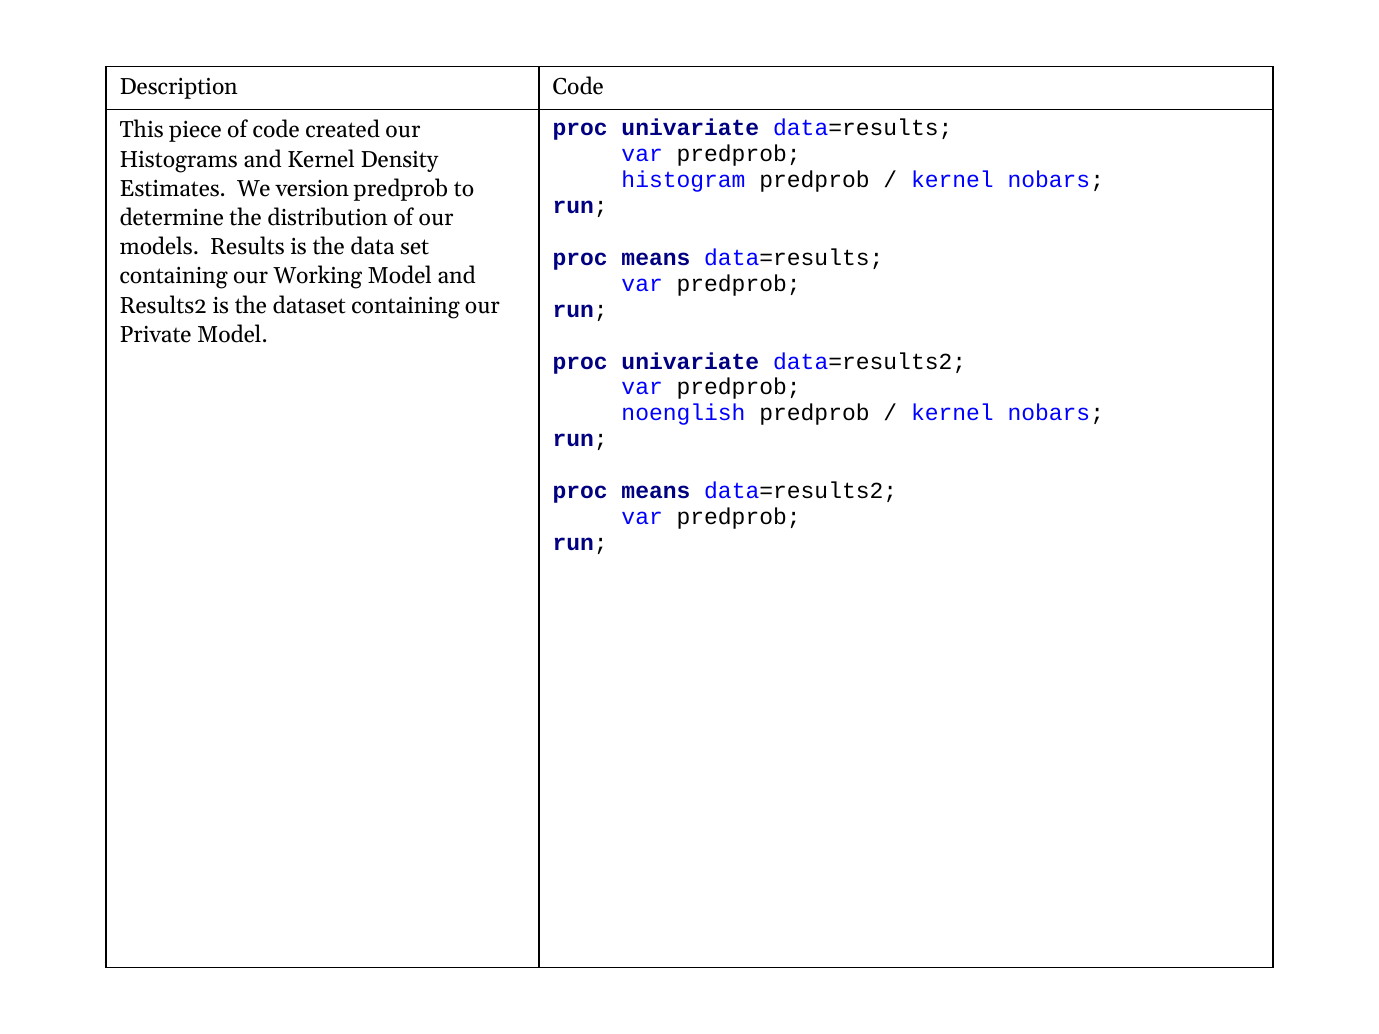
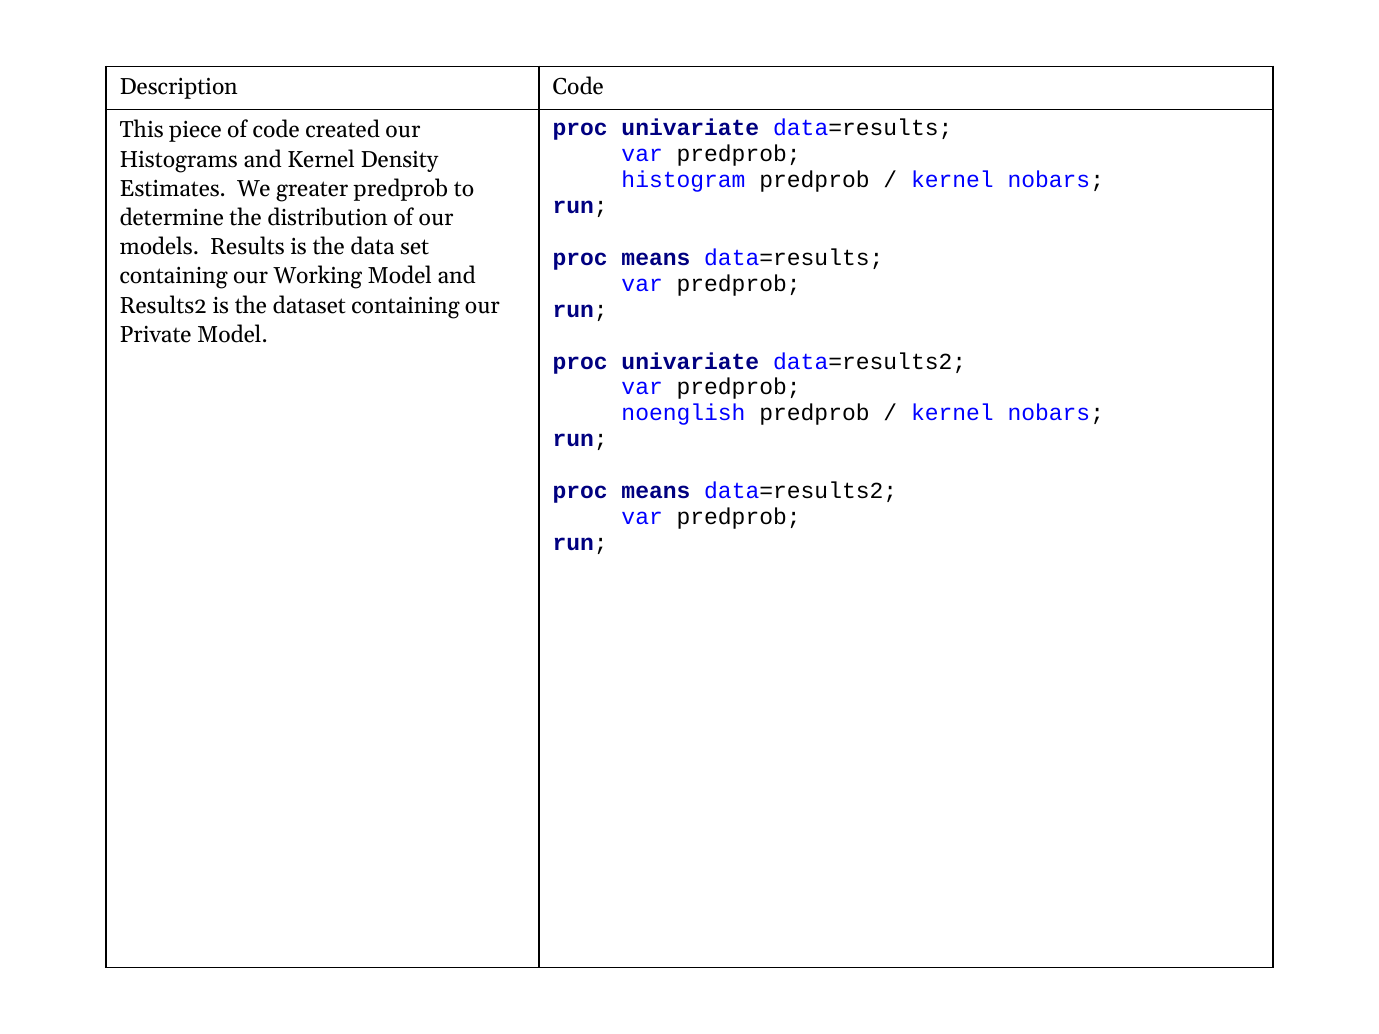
version: version -> greater (312, 189)
